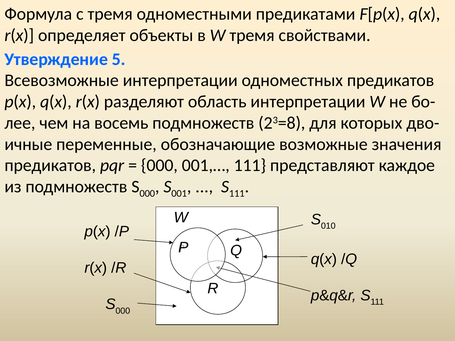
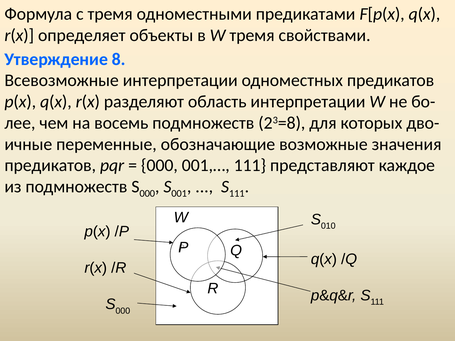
5: 5 -> 8 (119, 59)
